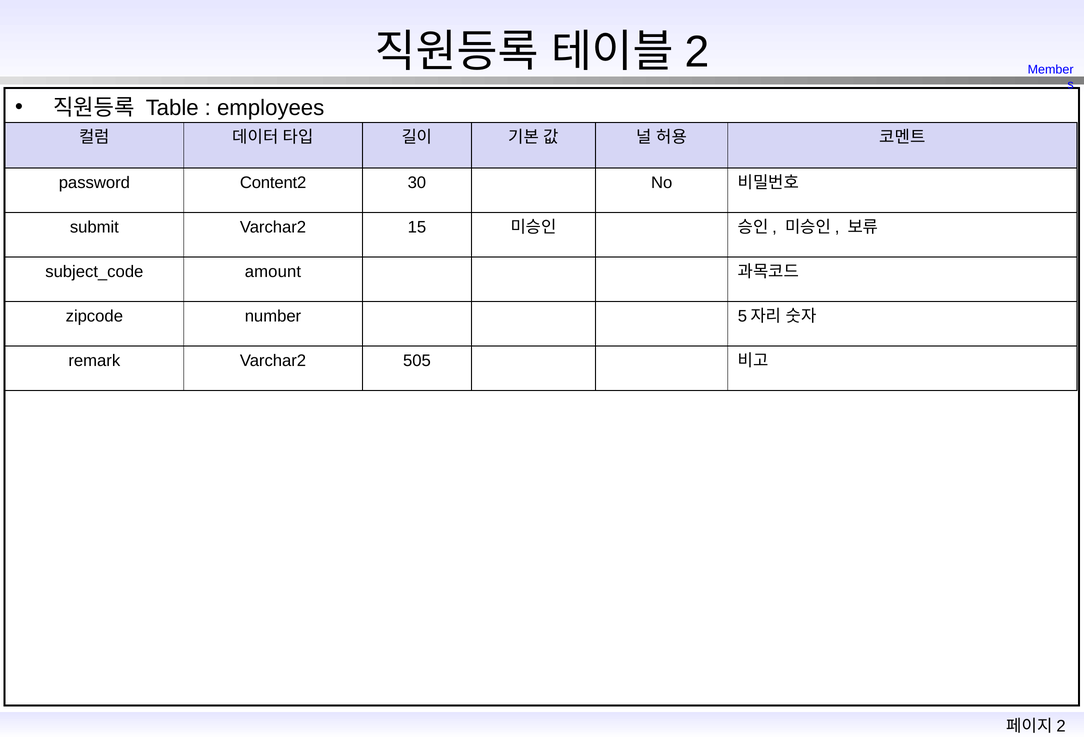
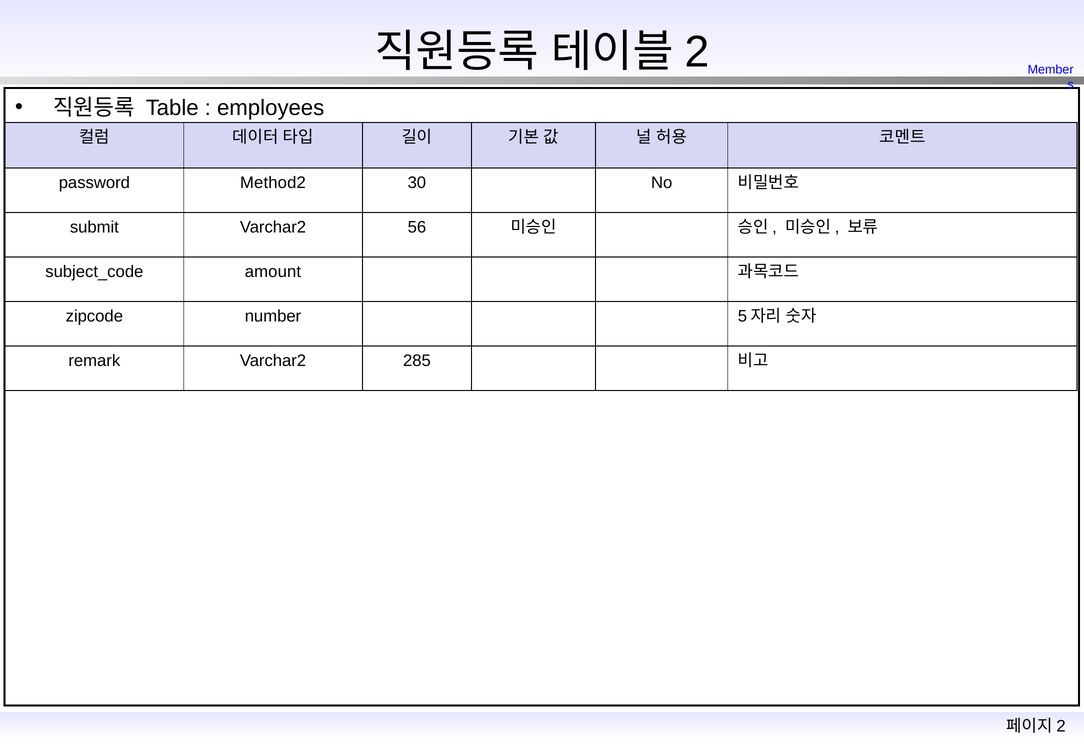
Content2: Content2 -> Method2 (273, 183)
15: 15 -> 56 (417, 227)
505: 505 -> 285 (417, 360)
